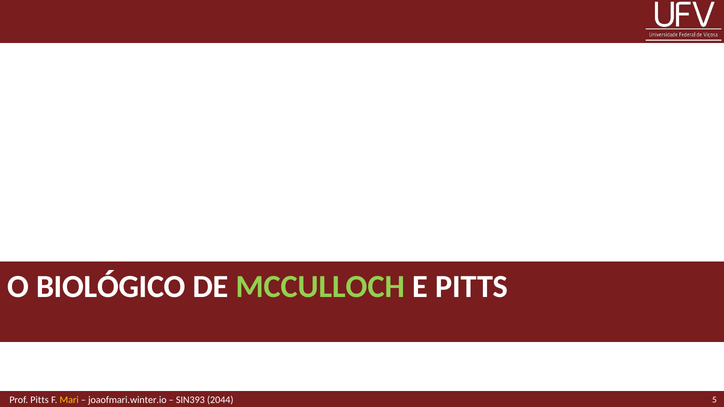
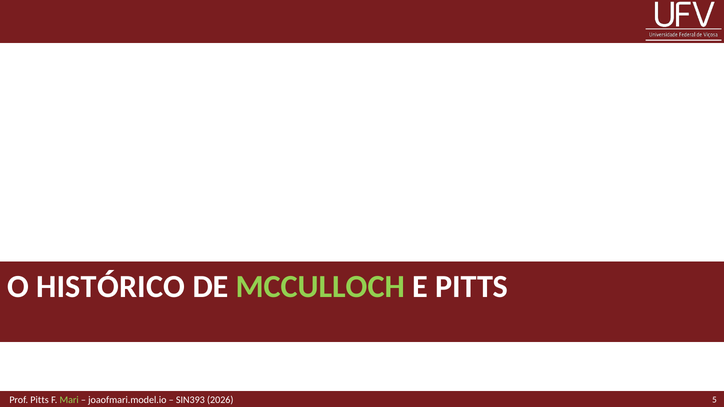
BIOLÓGICO: BIOLÓGICO -> HISTÓRICO (111, 287)
Mari colour: yellow -> light green (69, 400)
joaofmari.winter.io: joaofmari.winter.io -> joaofmari.model.io (127, 400)
2044: 2044 -> 2026 (220, 400)
